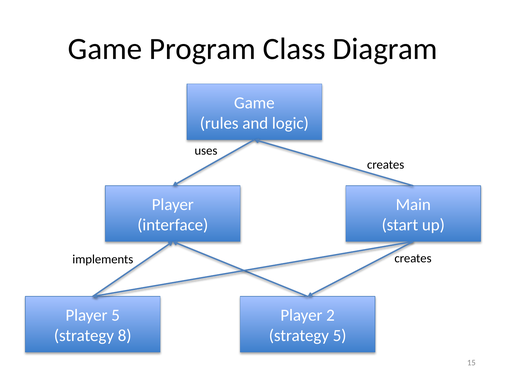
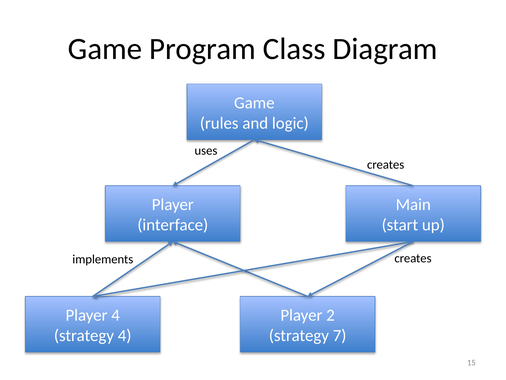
Player 5: 5 -> 4 (116, 315)
strategy 8: 8 -> 4 (125, 335)
strategy 5: 5 -> 7 (340, 335)
